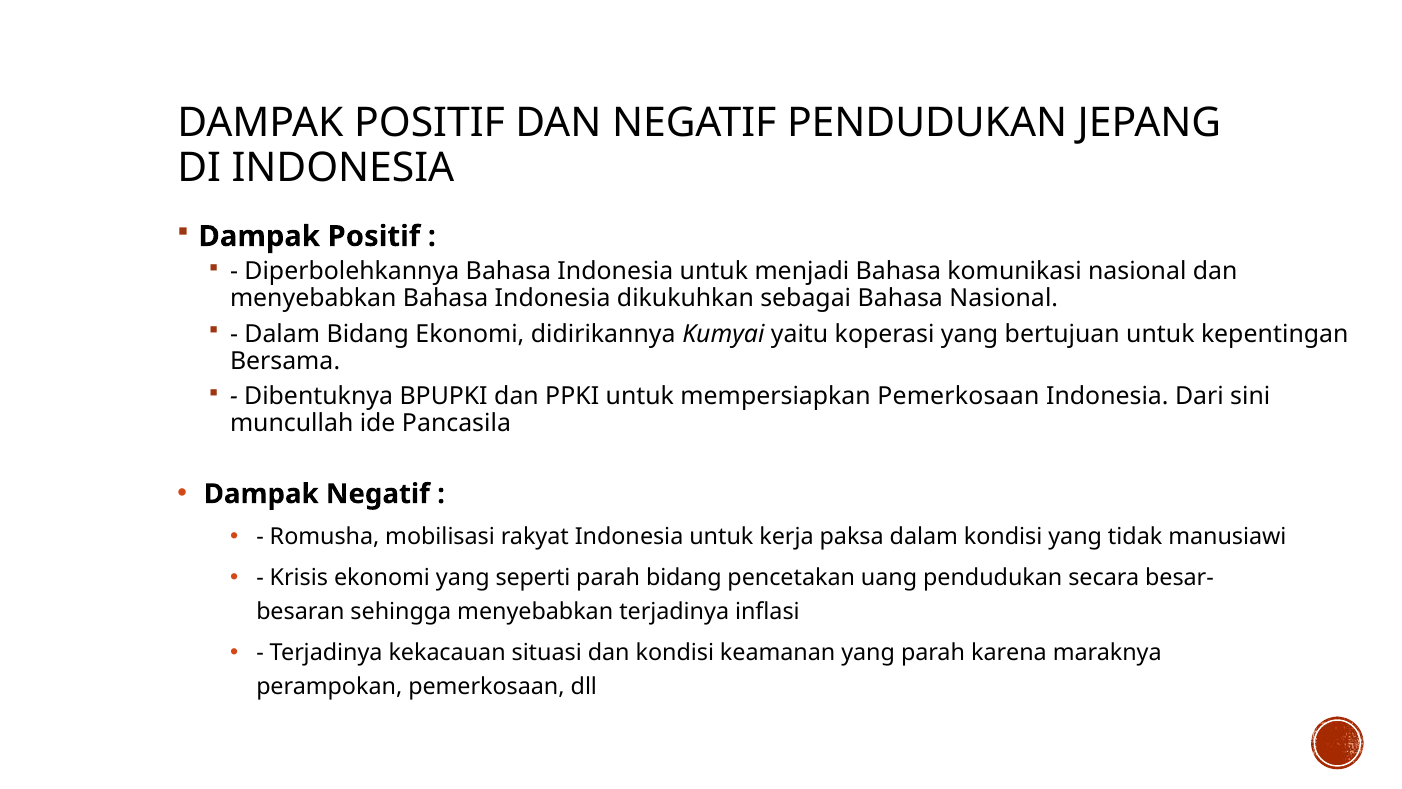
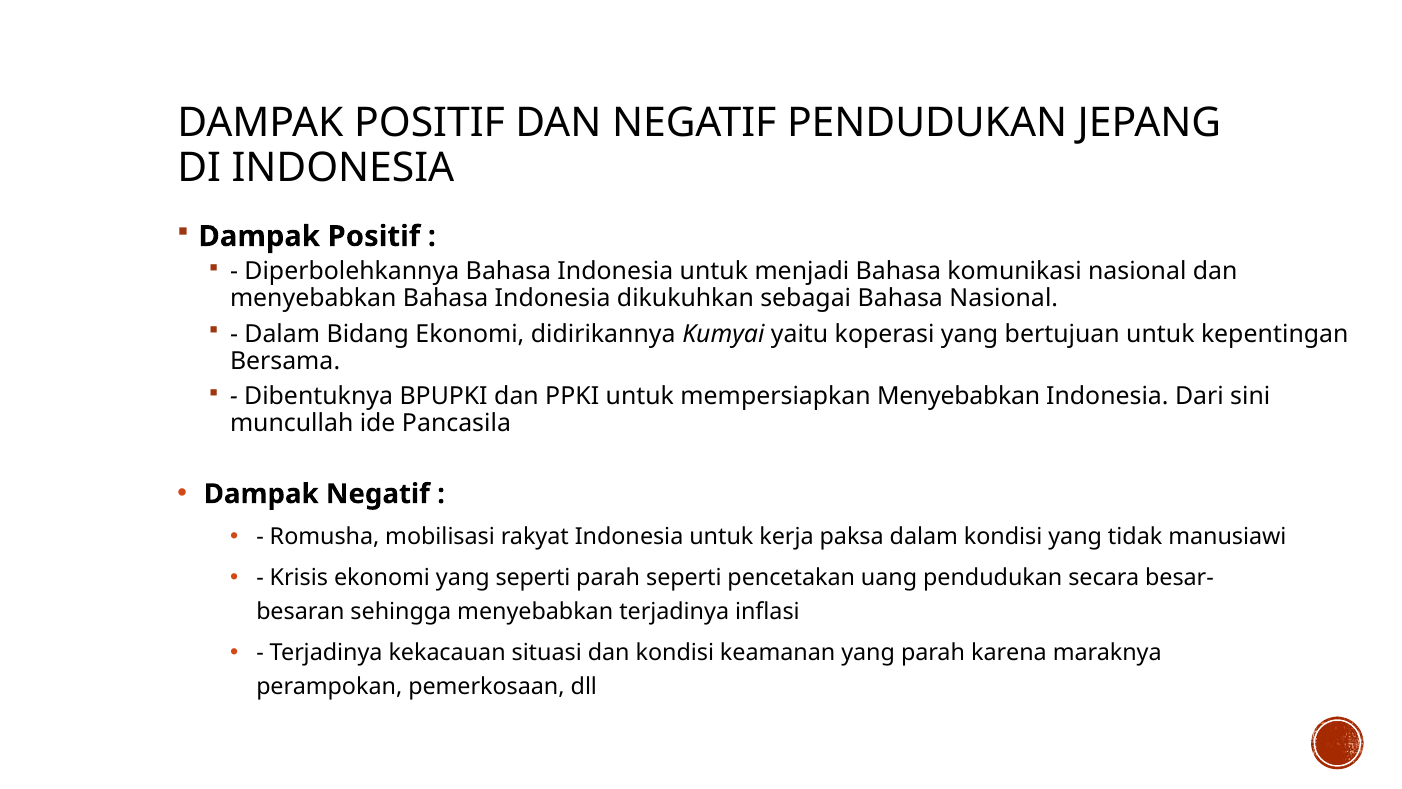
mempersiapkan Pemerkosaan: Pemerkosaan -> Menyebabkan (959, 396)
parah bidang: bidang -> seperti (684, 578)
